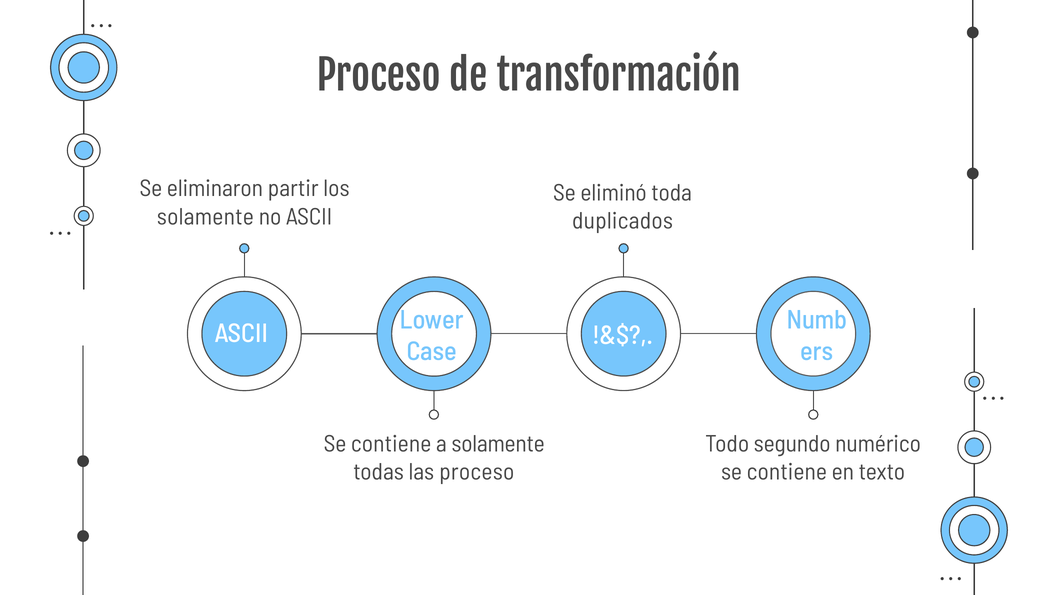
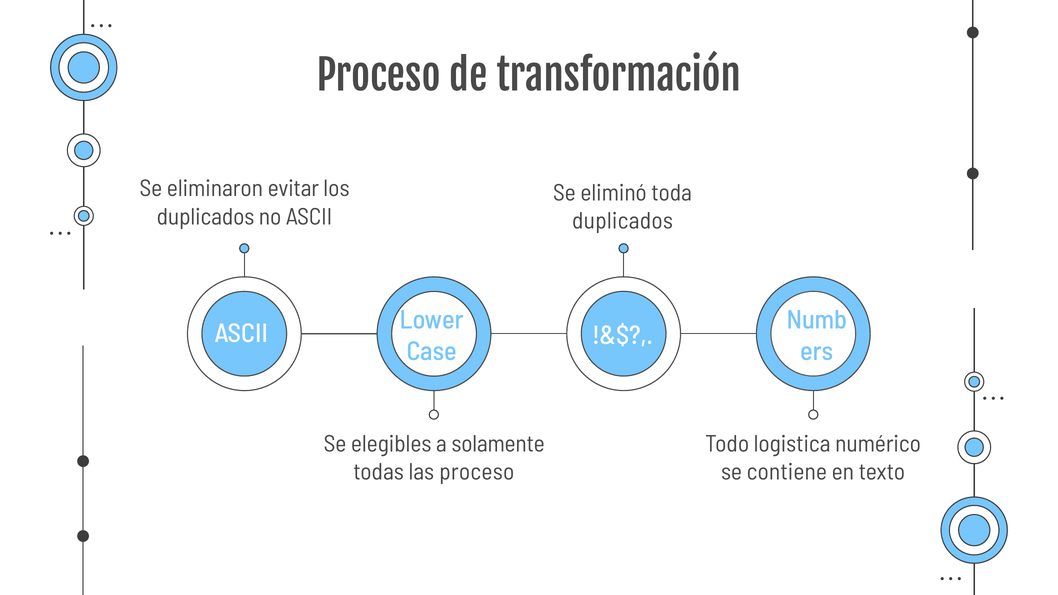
partir: partir -> evitar (293, 189)
solamente: solamente -> duplicados (206, 217)
contiene: contiene -> elegibles (391, 444)
segundo: segundo -> logistica (792, 444)
